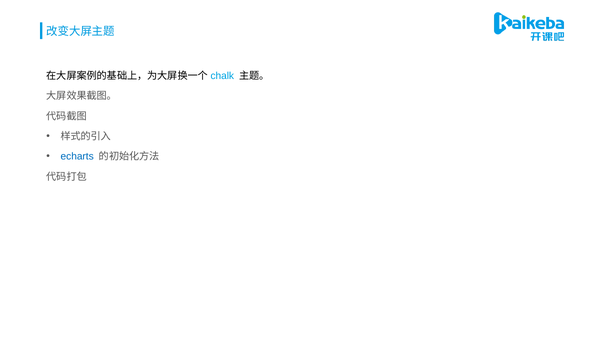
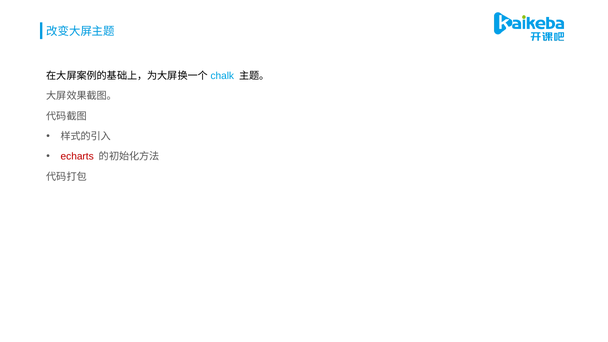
echarts colour: blue -> red (77, 157)
